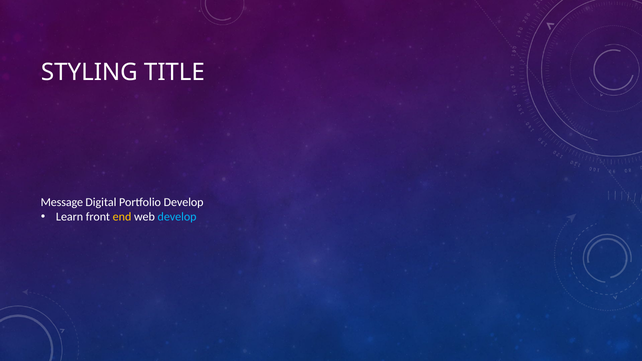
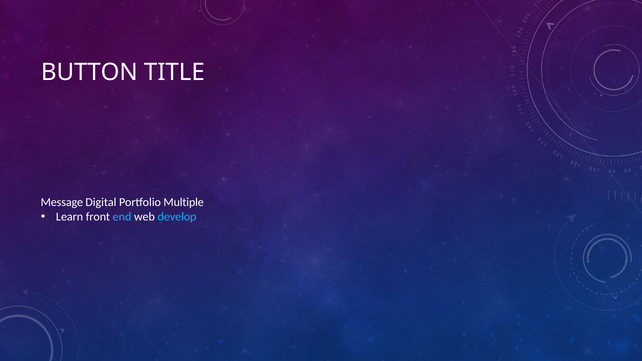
STYLING: STYLING -> BUTTON (89, 72)
Portfolio Develop: Develop -> Multiple (184, 202)
end colour: yellow -> light blue (122, 217)
